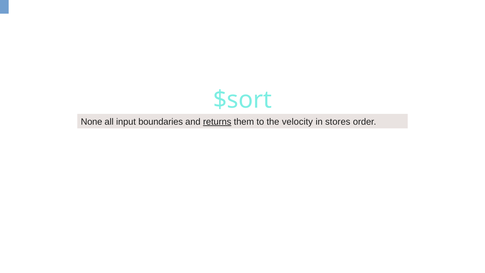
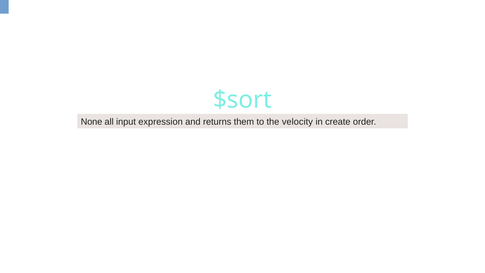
boundaries: boundaries -> expression (161, 122)
returns underline: present -> none (217, 122)
stores: stores -> create (338, 122)
